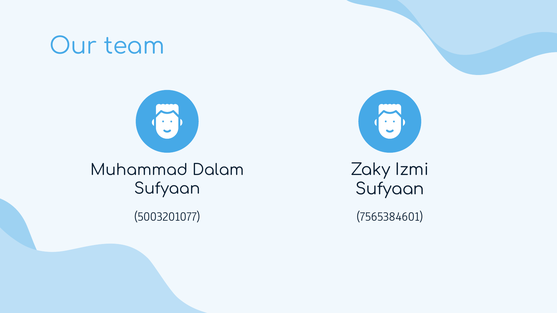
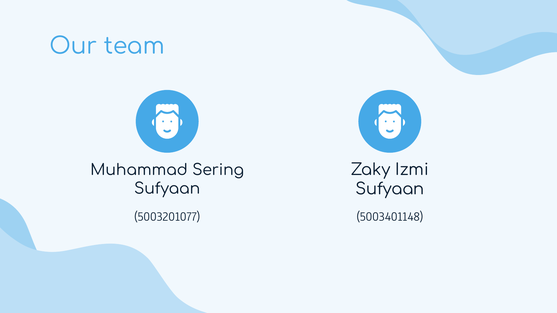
Dalam: Dalam -> Sering (218, 170)
7565384601: 7565384601 -> 5003401148 (390, 217)
